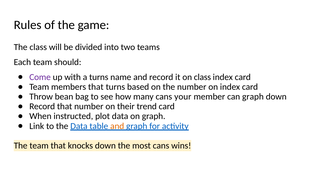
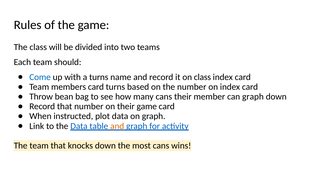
Come colour: purple -> blue (40, 77)
members that: that -> card (96, 87)
cans your: your -> their (183, 97)
their trend: trend -> game (147, 107)
